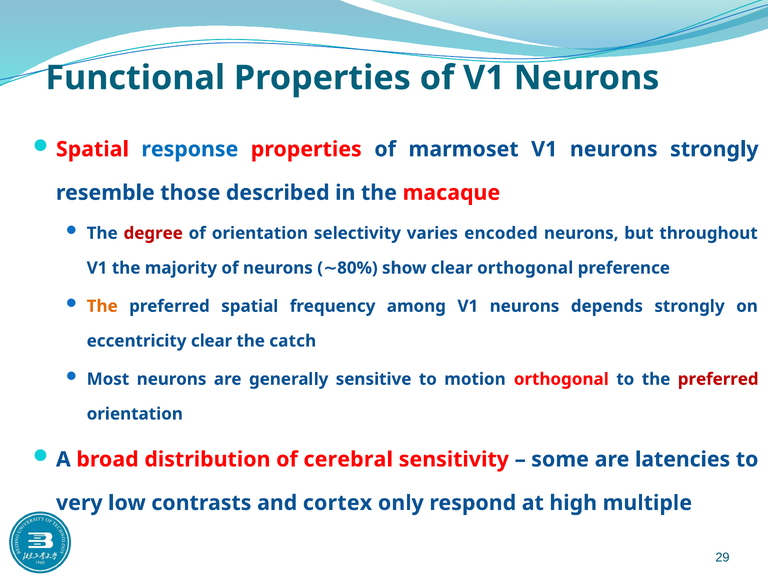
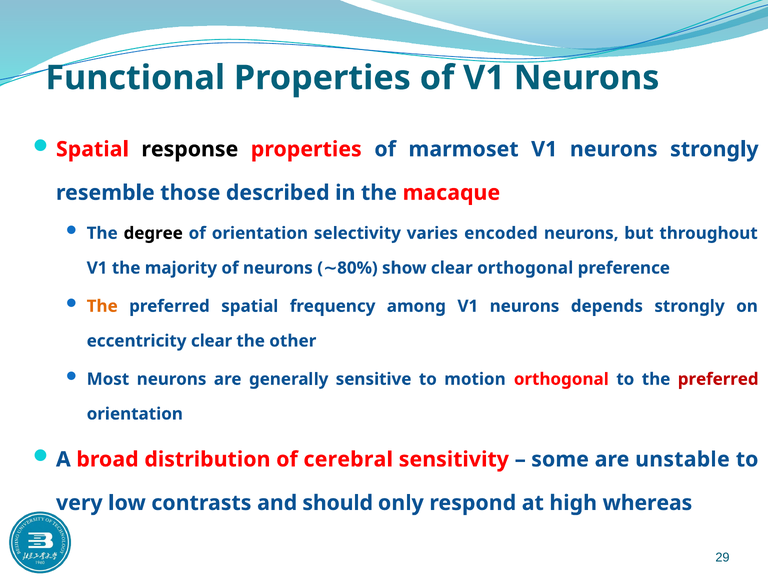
response colour: blue -> black (190, 149)
degree colour: red -> black (153, 233)
catch: catch -> other (293, 341)
latencies: latencies -> unstable (682, 459)
cortex: cortex -> should (338, 503)
multiple: multiple -> whereas (647, 503)
